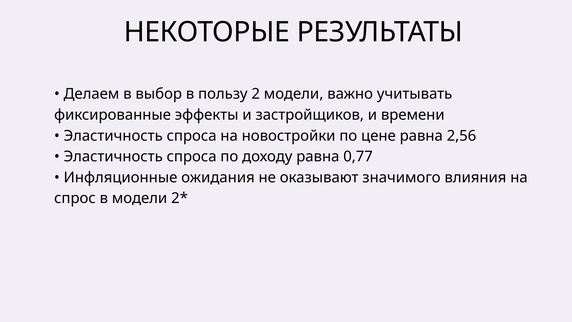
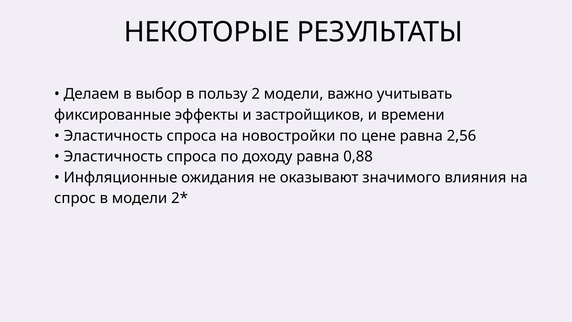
0,77: 0,77 -> 0,88 (358, 157)
